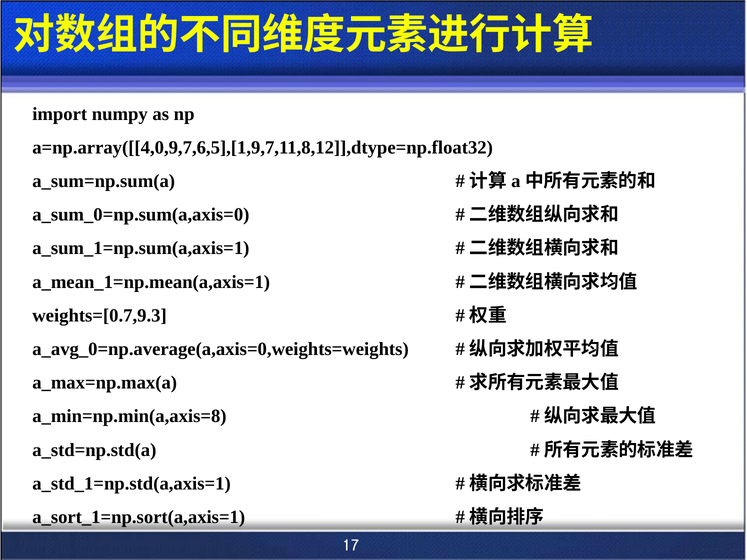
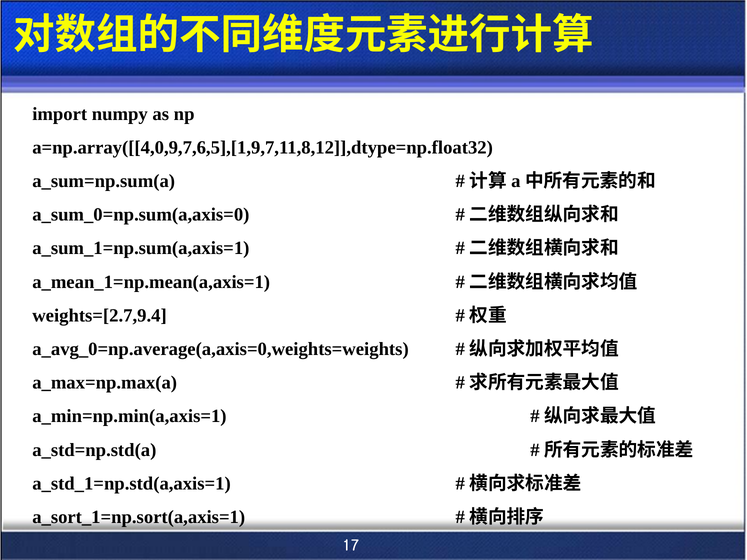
weights=[0.7,9.3: weights=[0.7,9.3 -> weights=[2.7,9.4 (100, 316)
a_min=np.min(a,axis=8: a_min=np.min(a,axis=8 -> a_min=np.min(a,axis=1 (129, 416)
